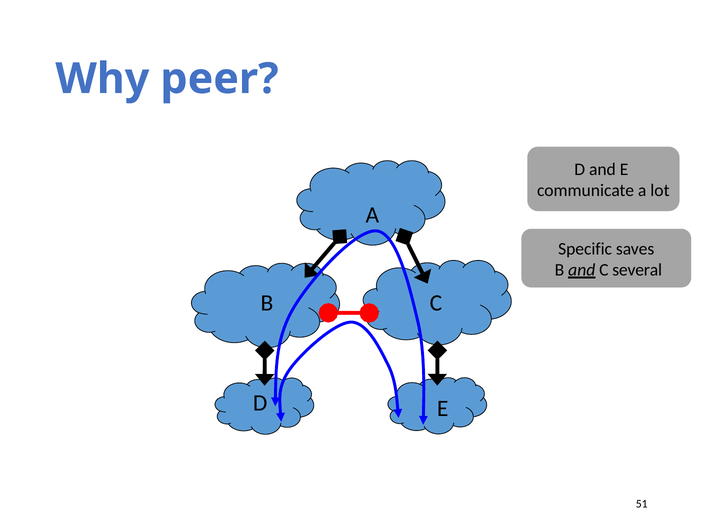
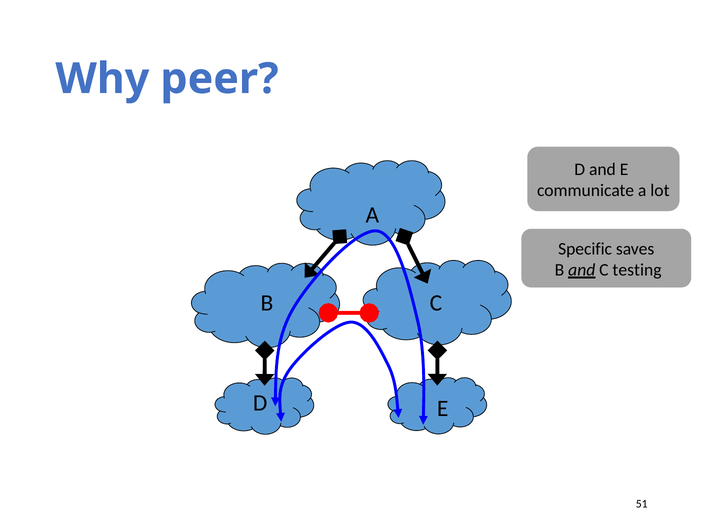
several: several -> testing (637, 270)
